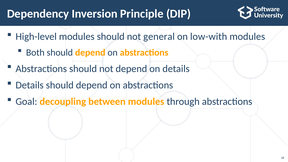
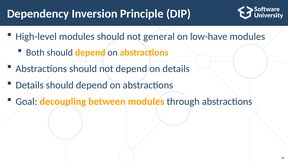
low-with: low-with -> low-have (209, 37)
